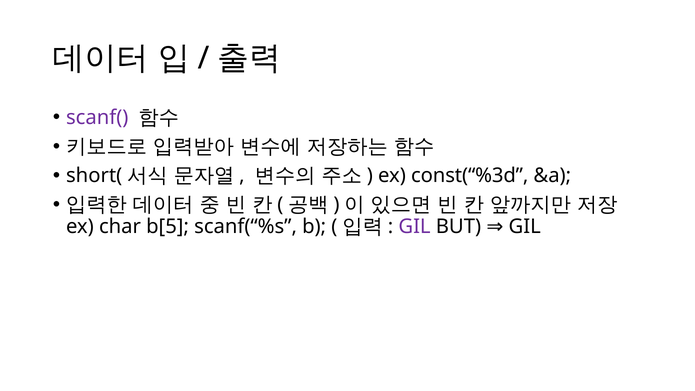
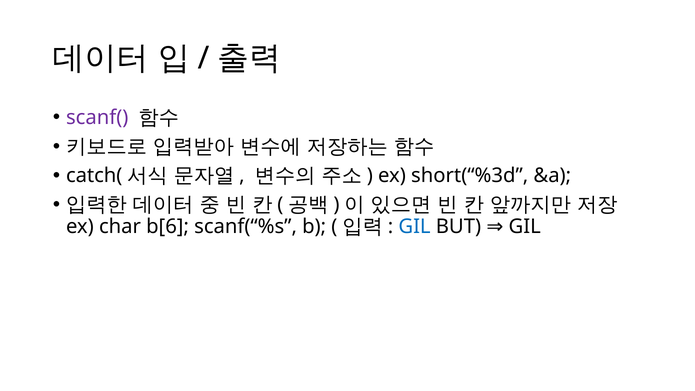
short(: short( -> catch( (94, 176)
const(“%3d: const(“%3d -> short(“%3d (470, 176)
b[5: b[5 -> b[6 (168, 227)
GIL colour: purple -> blue (415, 227)
